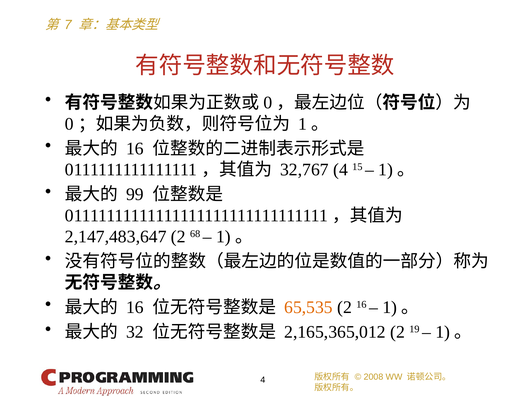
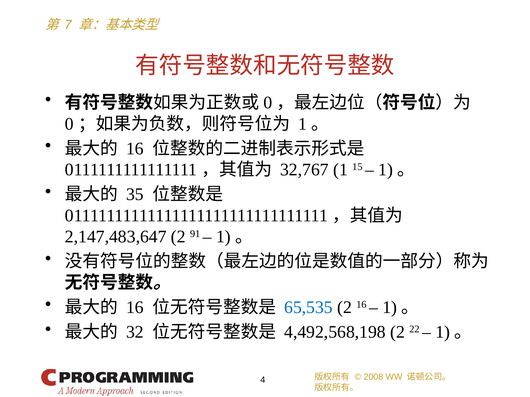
32,767 4: 4 -> 1 (340, 170)
99: 99 -> 35 (135, 195)
68: 68 -> 91 (195, 234)
65,535 colour: orange -> blue (308, 308)
2,165,365,012: 2,165,365,012 -> 4,492,568,198 (335, 332)
19: 19 -> 22 (414, 330)
